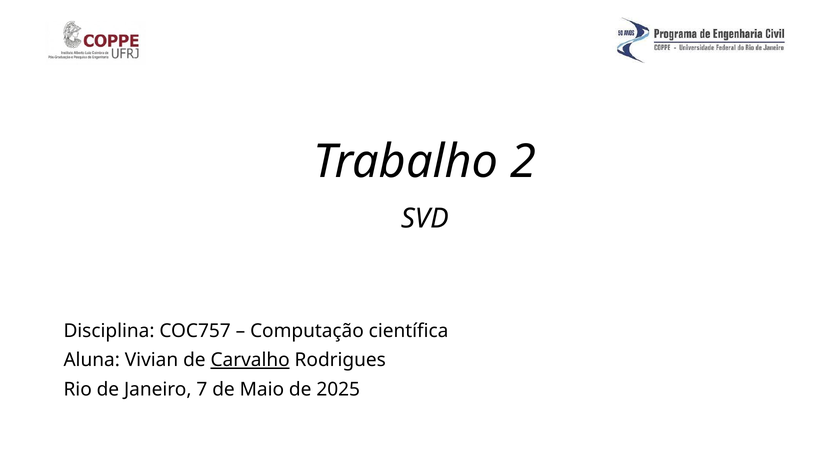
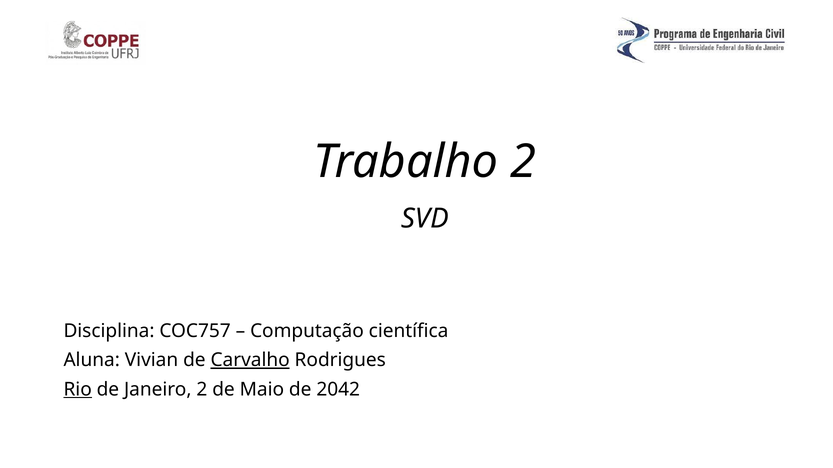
Rio underline: none -> present (78, 390)
Janeiro 7: 7 -> 2 (202, 390)
2025: 2025 -> 2042 (338, 390)
